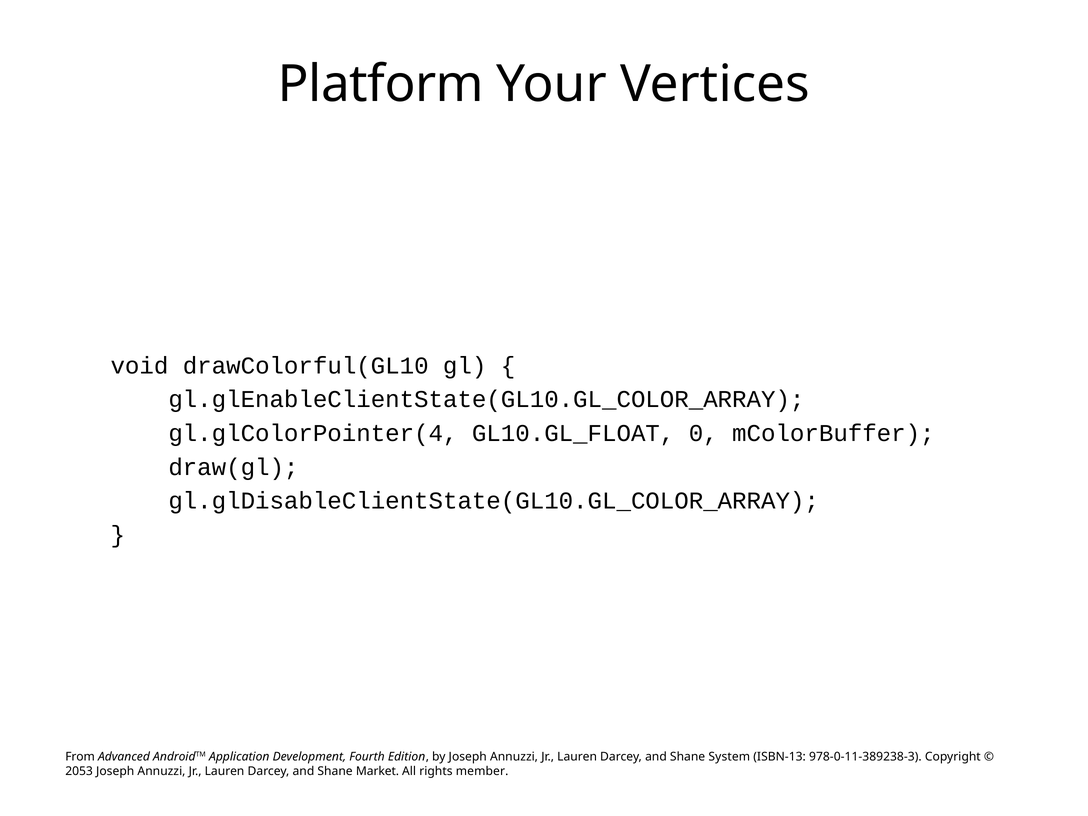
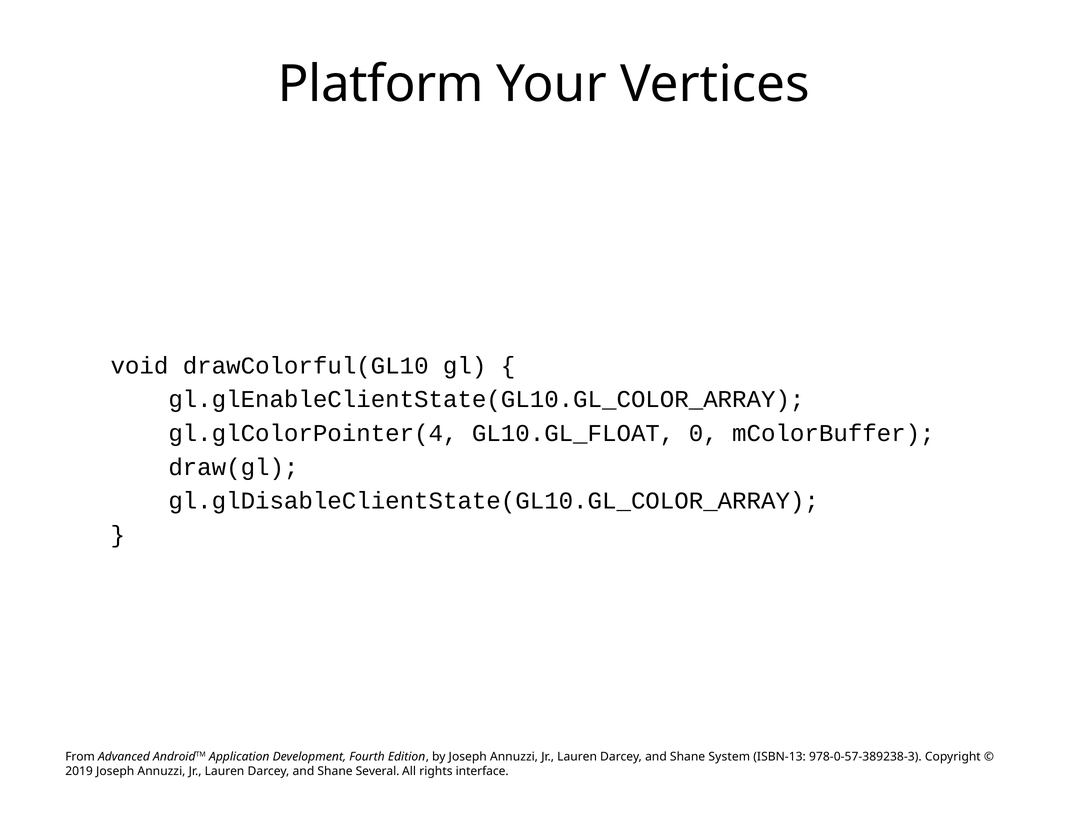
978-0-11-389238-3: 978-0-11-389238-3 -> 978-0-57-389238-3 (865, 757)
2053: 2053 -> 2019 (79, 771)
Market: Market -> Several (378, 771)
member: member -> interface (482, 771)
